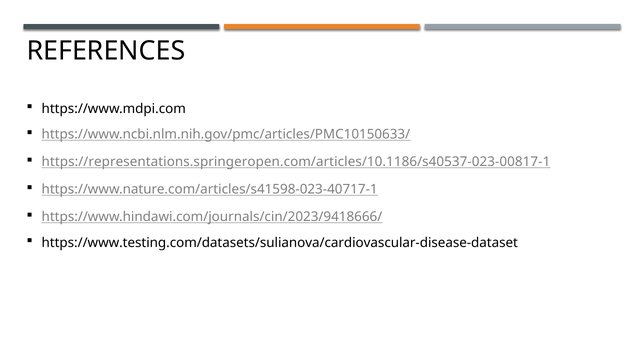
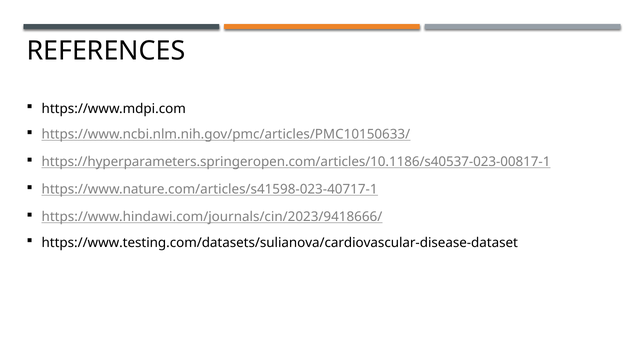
https://representations.springeropen.com/articles/10.1186/s40537-023-00817-1: https://representations.springeropen.com/articles/10.1186/s40537-023-00817-1 -> https://hyperparameters.springeropen.com/articles/10.1186/s40537-023-00817-1 (296, 162)
